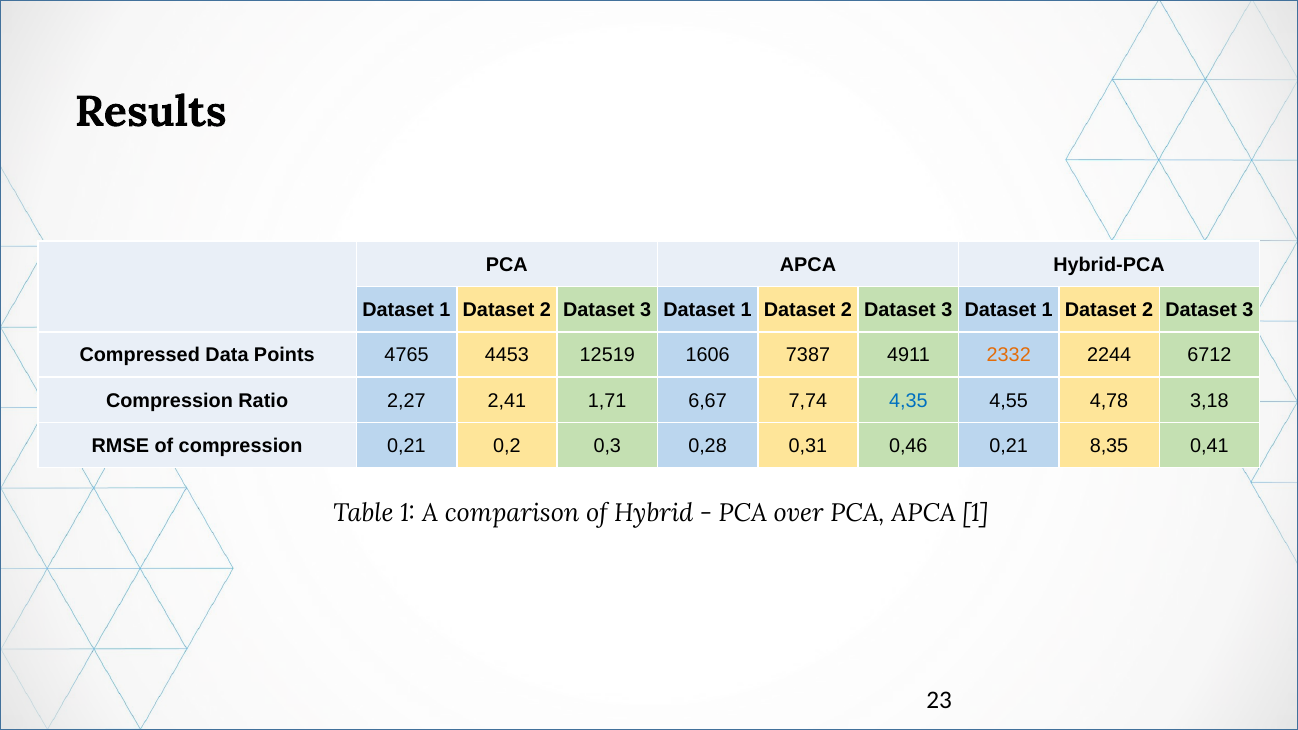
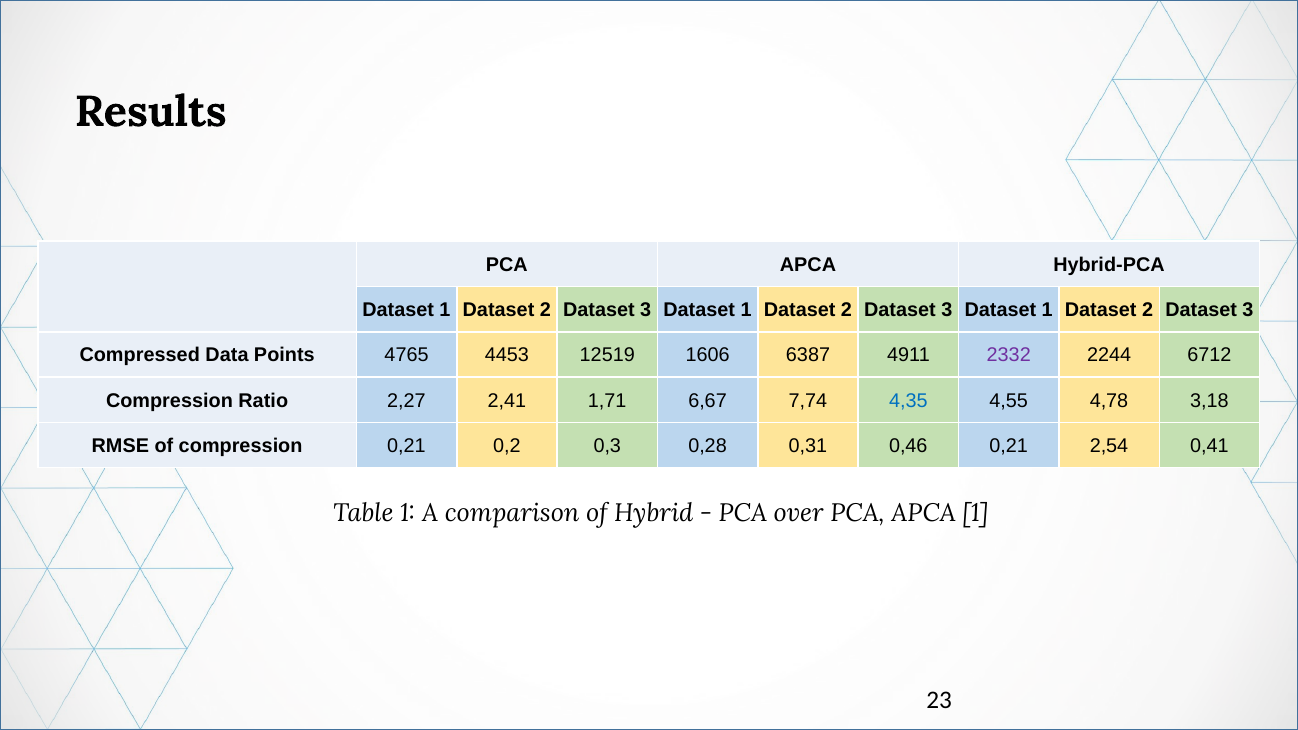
7387: 7387 -> 6387 (808, 355)
2332 colour: orange -> purple (1009, 355)
8,35: 8,35 -> 2,54 (1109, 446)
